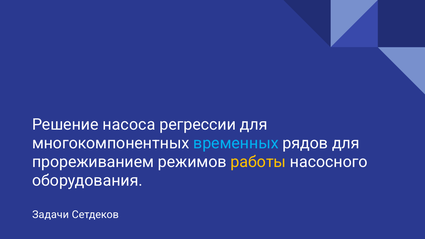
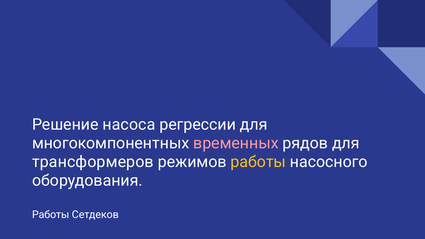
временных colour: light blue -> pink (236, 143)
прореживанием: прореживанием -> трансформеров (93, 162)
Задачи: Задачи -> Работы (51, 215)
